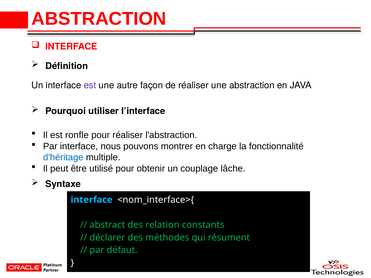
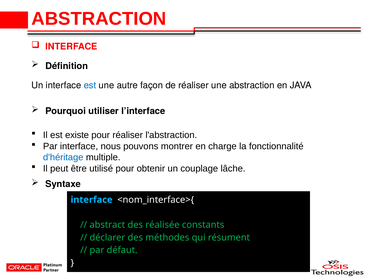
est colour: purple -> blue (90, 85)
ronfle: ronfle -> existe (77, 135)
relation: relation -> réalisée (162, 225)
